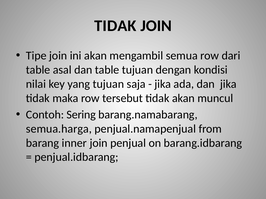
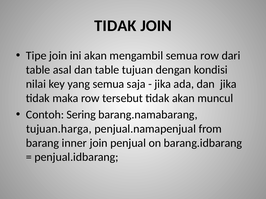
yang tujuan: tujuan -> semua (108, 84)
semua.harga: semua.harga -> tujuan.harga (59, 129)
